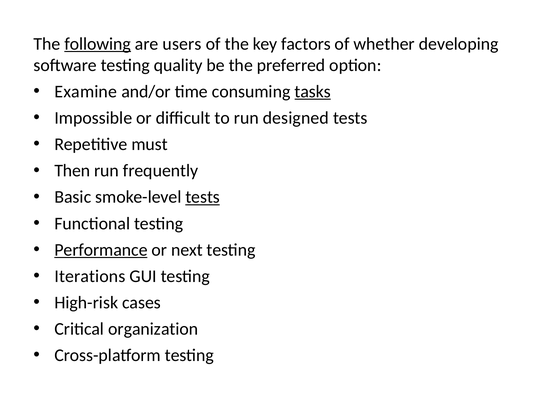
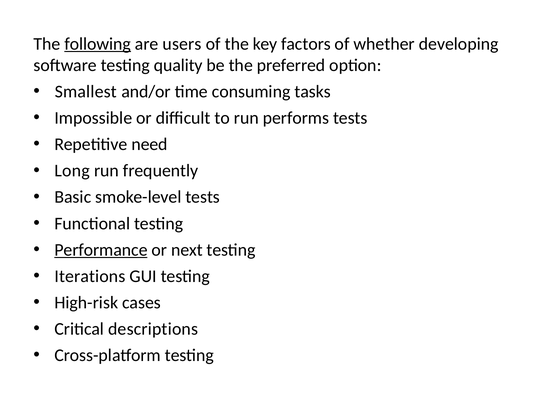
Examine: Examine -> Smallest (86, 92)
tasks underline: present -> none (313, 92)
designed: designed -> performs (296, 118)
must: must -> need (150, 144)
Then: Then -> Long (72, 171)
tests underline: present -> none (203, 197)
organization: organization -> descriptions (153, 329)
